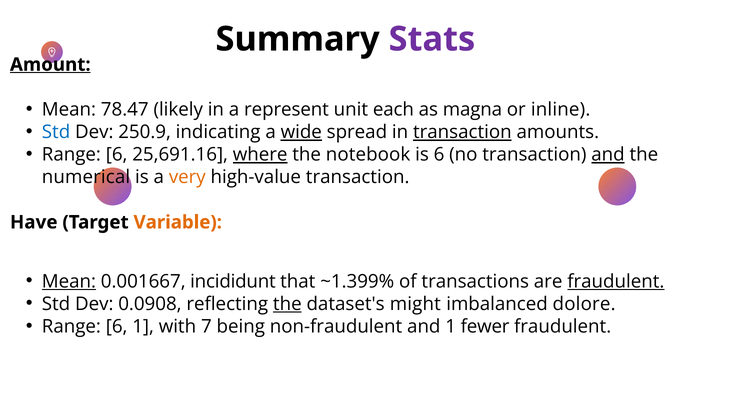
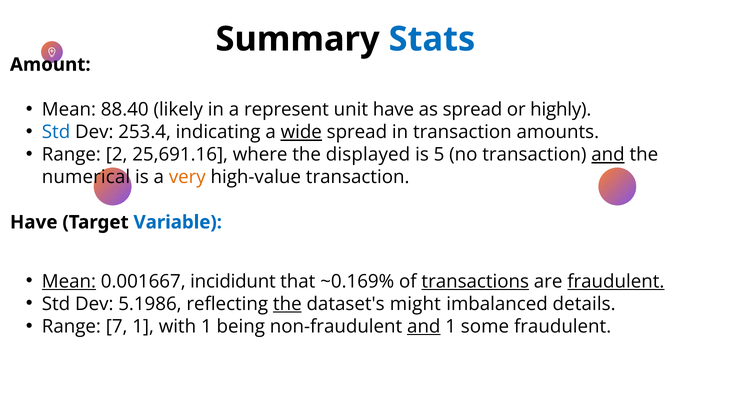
Stats colour: purple -> blue (432, 39)
Amount underline: present -> none (50, 65)
78.47: 78.47 -> 88.40 (125, 110)
unit each: each -> have (393, 110)
as magna: magna -> spread (472, 110)
inline: inline -> highly (561, 110)
250.9: 250.9 -> 253.4 (145, 132)
transaction underline: present -> none (462, 132)
6: 6 -> 2 (117, 155)
where underline: present -> none (260, 155)
notebook: notebook -> displayed (368, 155)
is 6: 6 -> 5 (439, 155)
Variable colour: orange -> blue (178, 222)
~1.399%: ~1.399% -> ~0.169% (357, 281)
transactions underline: none -> present (475, 281)
0.0908: 0.0908 -> 5.1986 (150, 304)
dolore: dolore -> details (584, 304)
6: 6 -> 7 (117, 326)
with 7: 7 -> 1 (206, 326)
and underline: none -> present (424, 326)
fewer: fewer -> some (485, 326)
